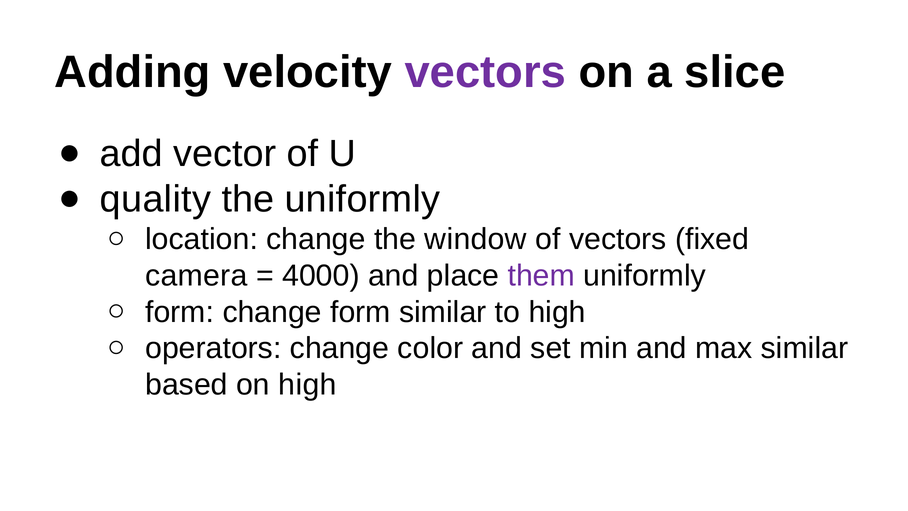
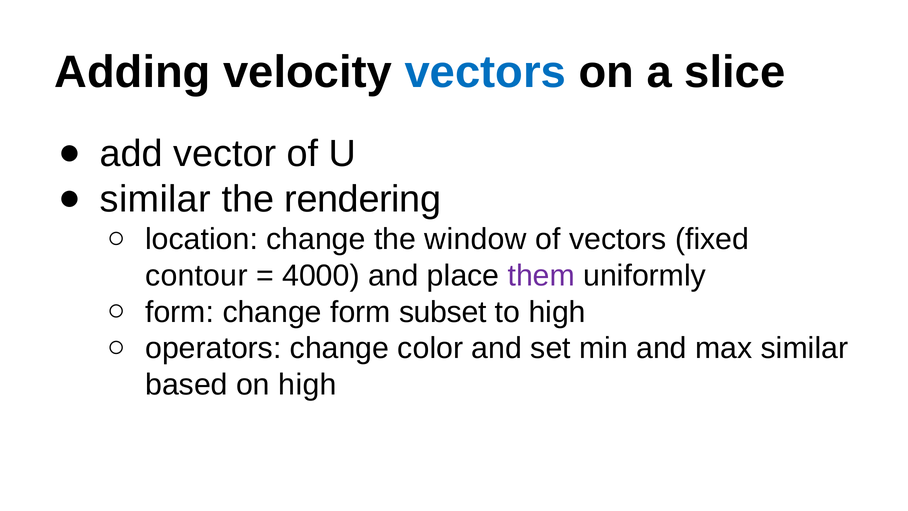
vectors colour: purple -> blue (485, 72)
quality: quality -> similar (155, 199)
the uniformly: uniformly -> rendering (363, 199)
camera: camera -> contour (196, 276)
form similar: similar -> subset (443, 312)
